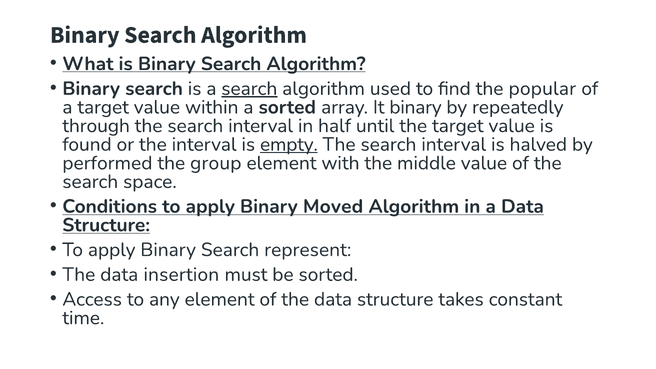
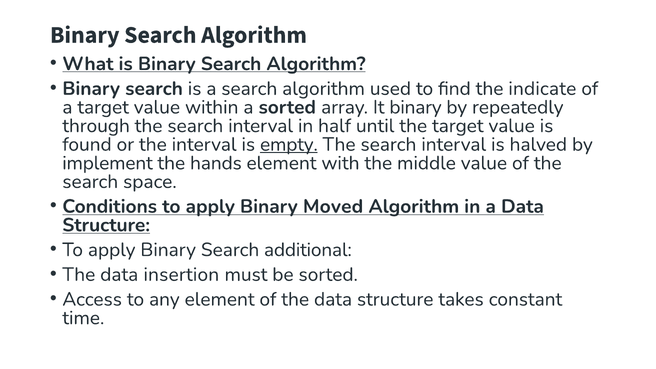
search underline: present -> none (249, 89)
popular: popular -> indicate (542, 89)
performed: performed -> implement (107, 163)
group: group -> hands (216, 163)
represent: represent -> additional (308, 250)
